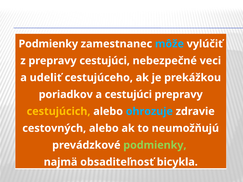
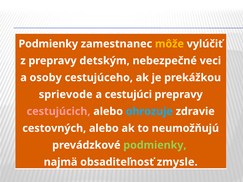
môže colour: light blue -> yellow (169, 44)
prepravy cestujúci: cestujúci -> detským (105, 61)
udeliť: udeliť -> osoby (46, 78)
poriadkov: poriadkov -> sprievode (66, 95)
cestujúcich colour: yellow -> pink (59, 112)
bicykla: bicykla -> zmysle (177, 162)
